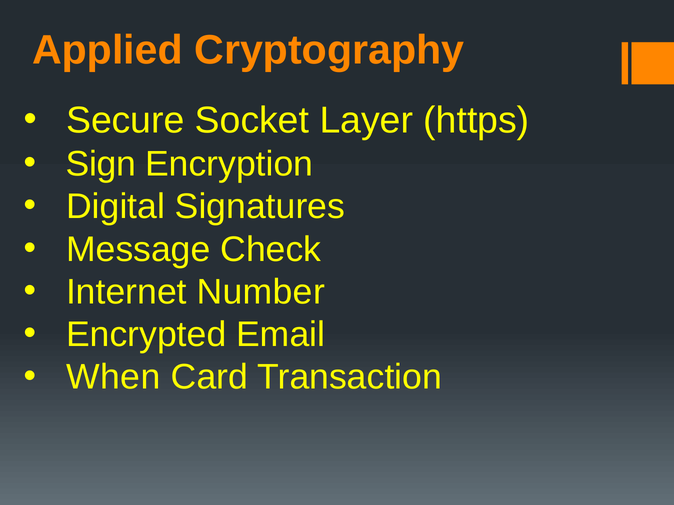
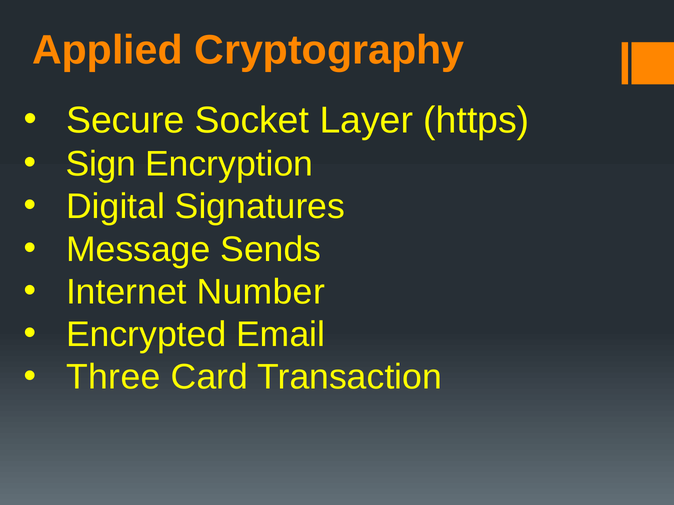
Check: Check -> Sends (271, 250)
When: When -> Three (113, 378)
